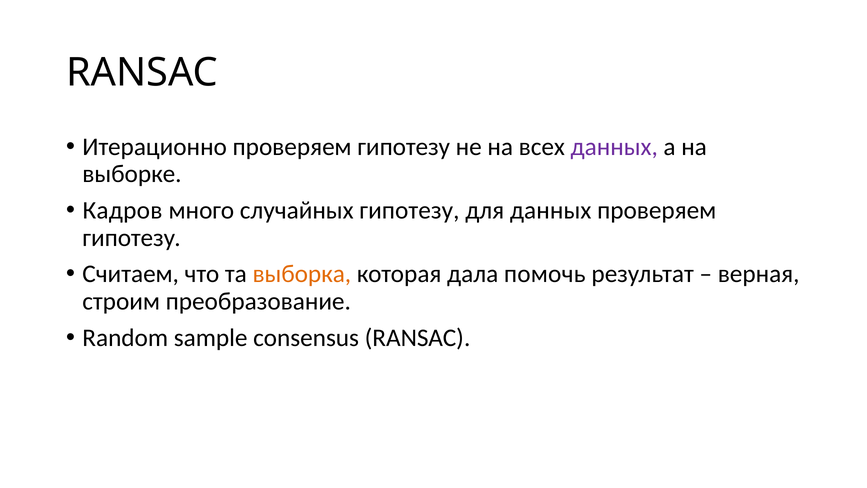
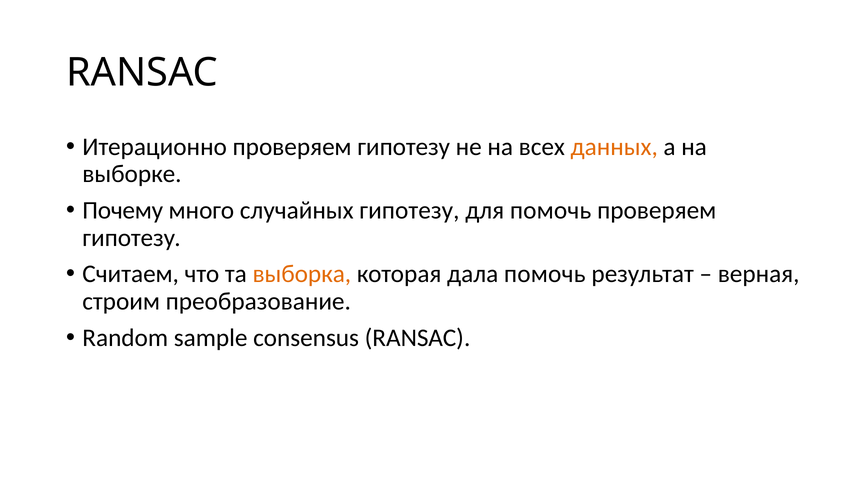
данных colour: purple -> orange (614, 147)
Кадров: Кадров -> Почему (123, 210)
для данных: данных -> помочь (551, 210)
